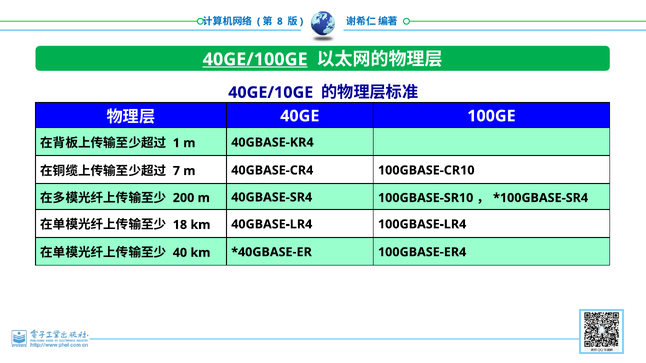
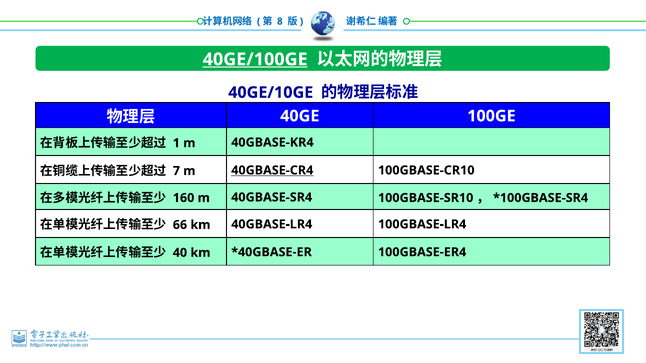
40GBASE-CR4 underline: none -> present (272, 170)
200: 200 -> 160 (184, 198)
18: 18 -> 66 (180, 225)
